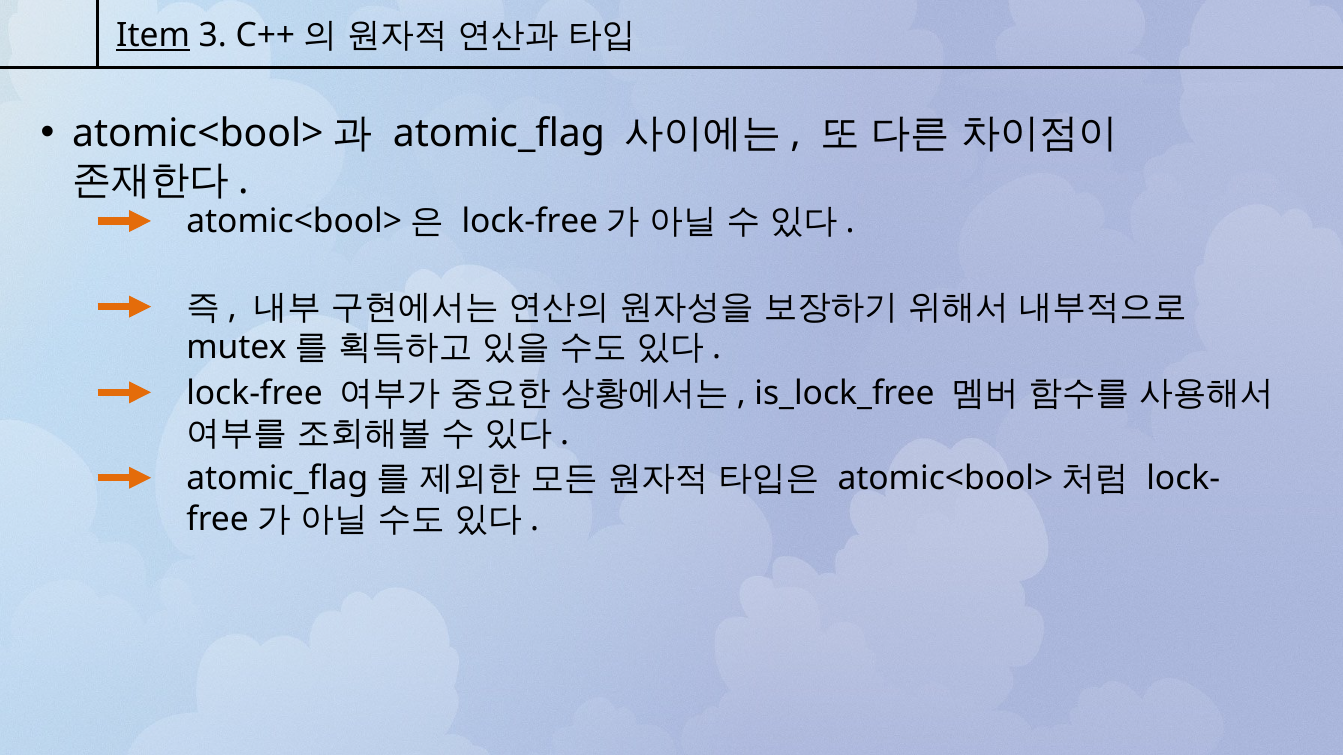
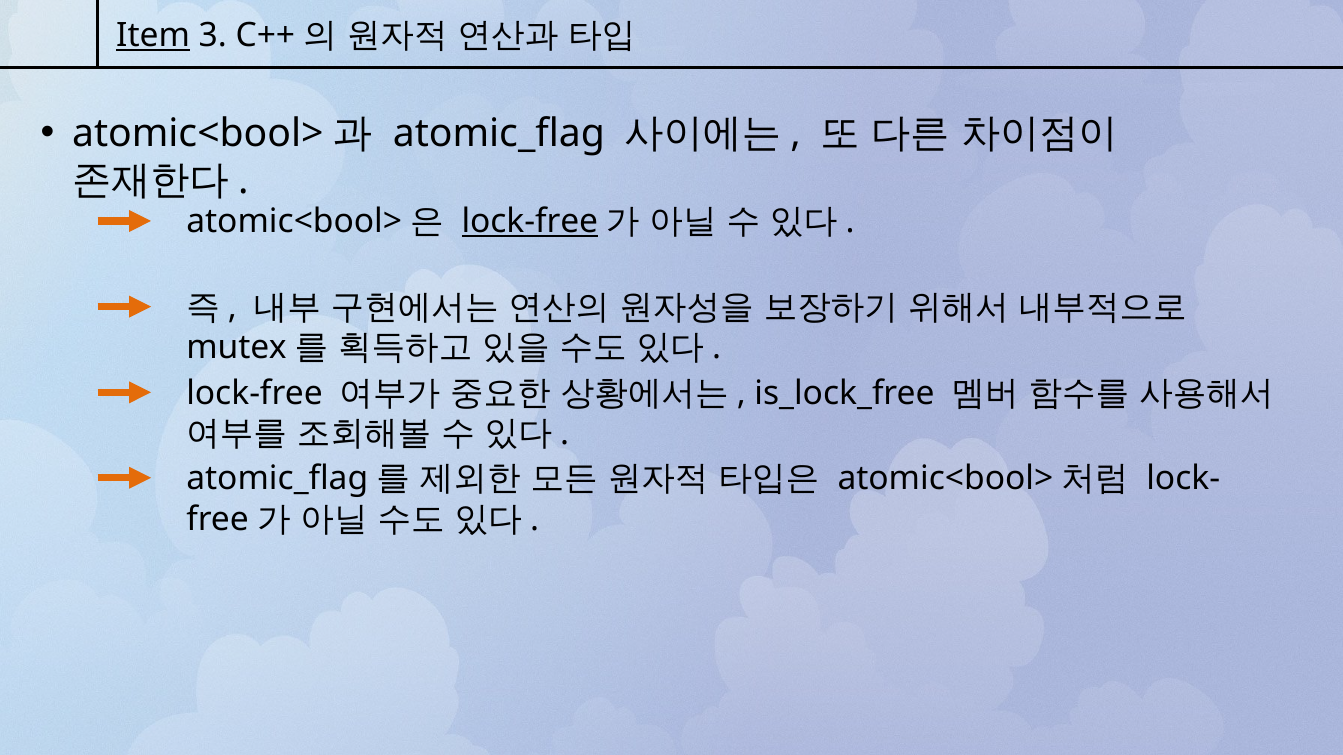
lock-free underline: none -> present (530, 222)
